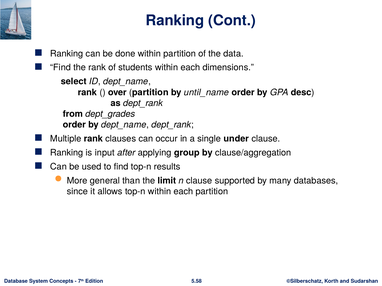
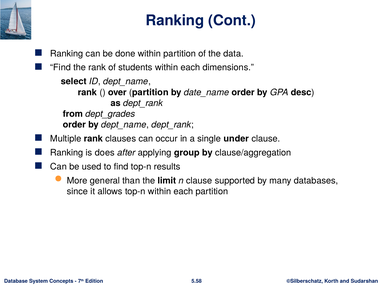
until_name: until_name -> date_name (206, 92)
input: input -> does (105, 153)
